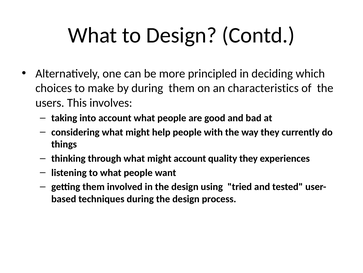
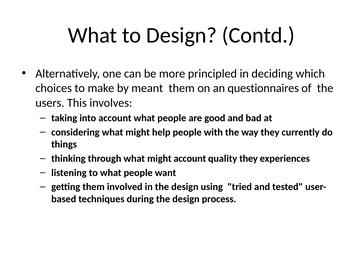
by during: during -> meant (147, 88)
characteristics: characteristics -> questionnaires (263, 88)
